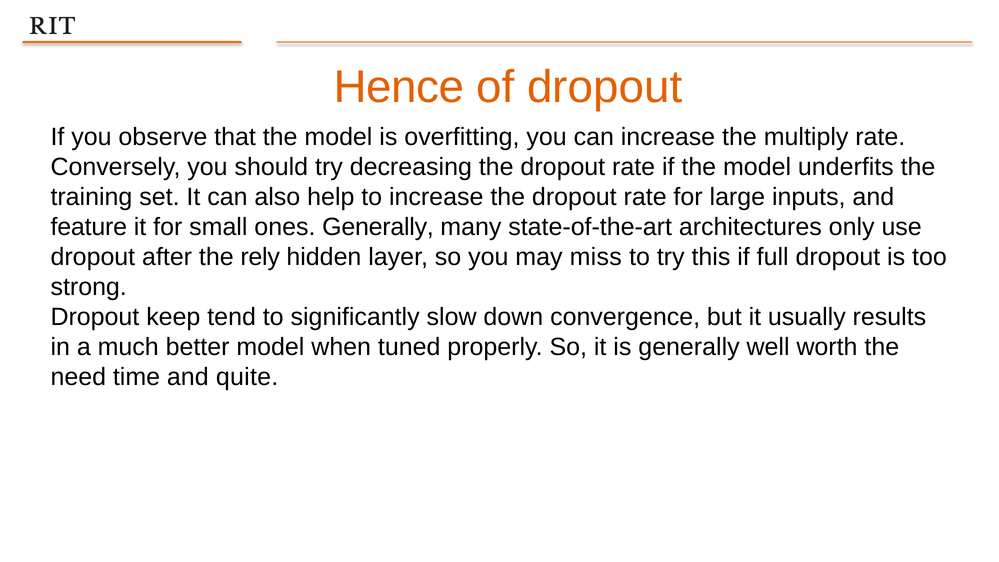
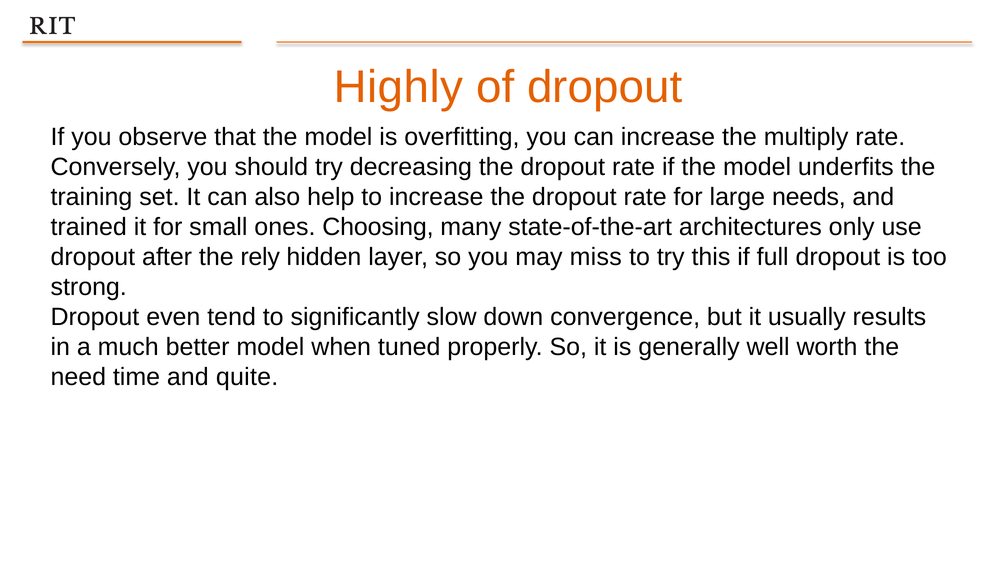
Hence: Hence -> Highly (398, 87)
inputs: inputs -> needs (809, 197)
feature: feature -> trained (89, 227)
ones Generally: Generally -> Choosing (378, 227)
keep: keep -> even (173, 317)
